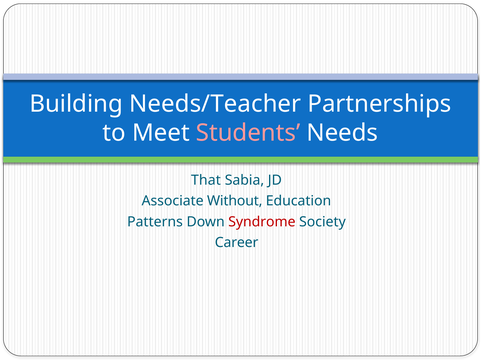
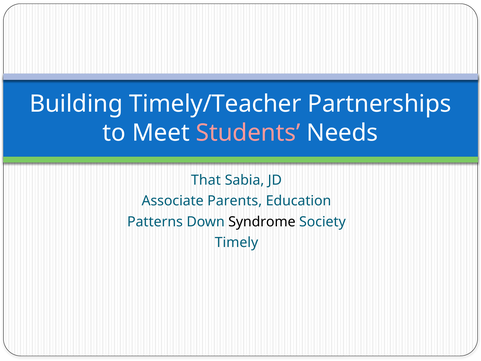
Needs/Teacher: Needs/Teacher -> Timely/Teacher (215, 104)
Without: Without -> Parents (235, 201)
Syndrome colour: red -> black (262, 222)
Career: Career -> Timely (236, 242)
